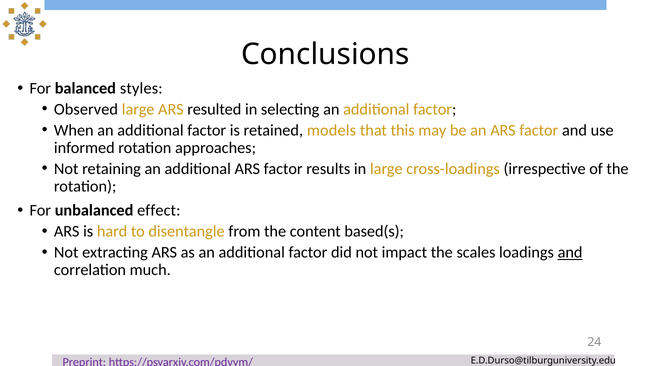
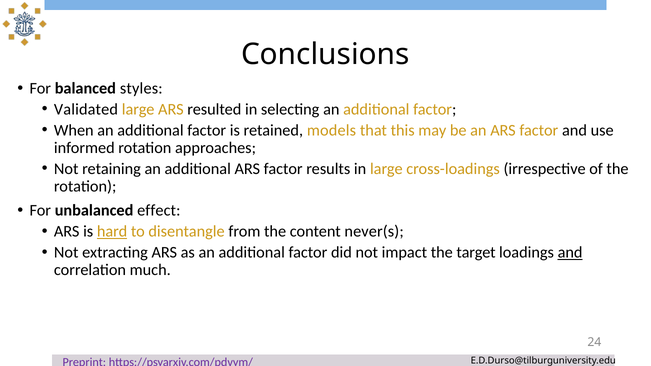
Observed: Observed -> Validated (86, 109)
hard underline: none -> present (112, 232)
based(s: based(s -> never(s (374, 232)
scales: scales -> target (476, 253)
